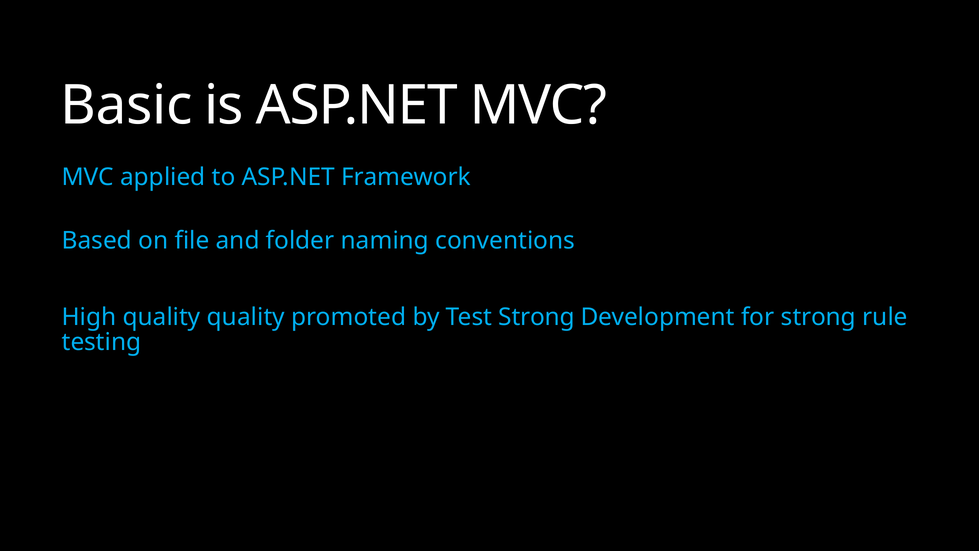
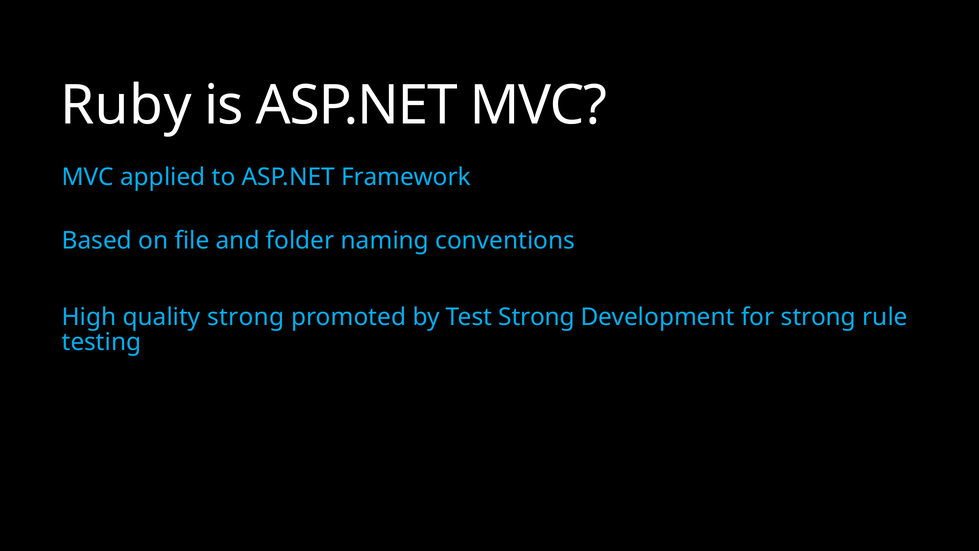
Basic: Basic -> Ruby (126, 105)
quality quality: quality -> strong (246, 317)
